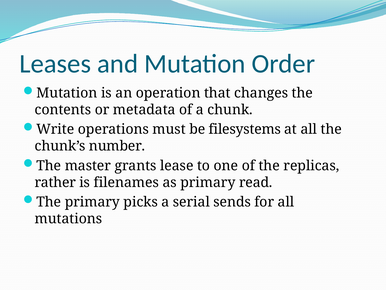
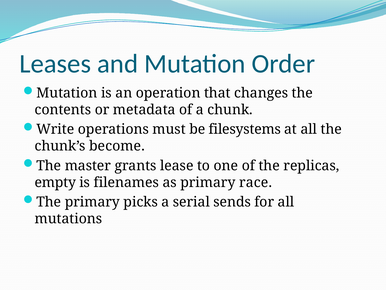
number: number -> become (117, 146)
rather: rather -> empty (55, 182)
read: read -> race (256, 182)
